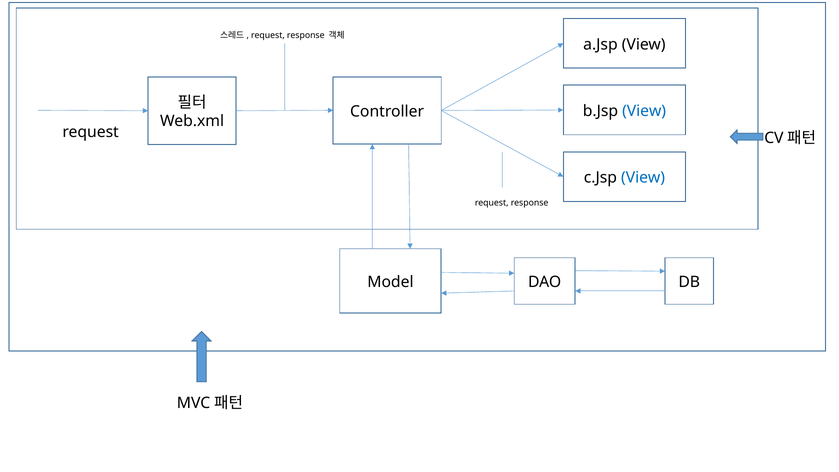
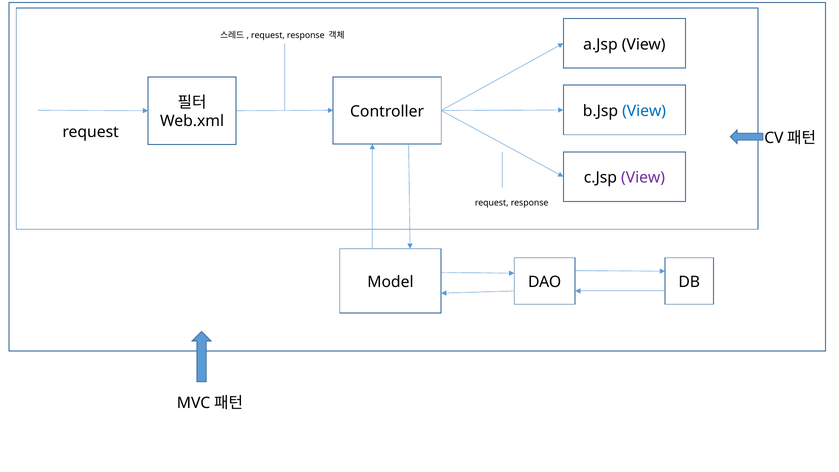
View colour: blue -> purple (643, 178)
